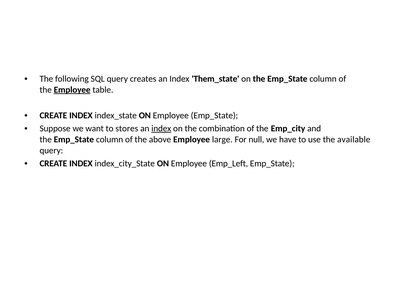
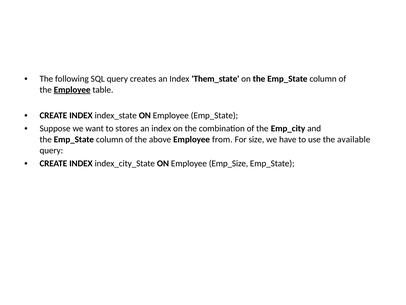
index underline: present -> none (161, 128)
large: large -> from (222, 139)
null: null -> size (256, 139)
Emp_Left: Emp_Left -> Emp_Size (229, 163)
